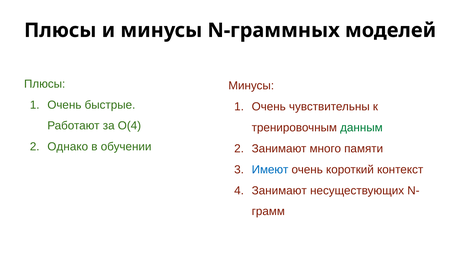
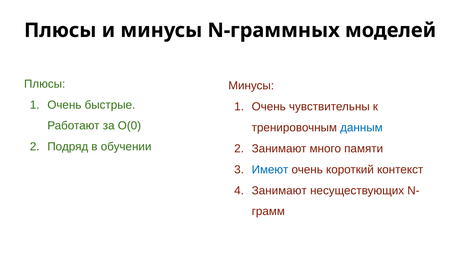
О(4: О(4 -> О(0 (129, 126)
данным colour: green -> blue (361, 128)
Однако: Однако -> Подряд (68, 147)
